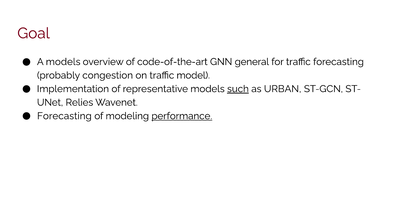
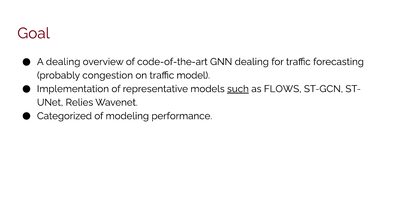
A models: models -> dealing (63, 62)
GNN general: general -> dealing (252, 62)
URBAN: URBAN -> FLOWS (283, 89)
Forecasting: Forecasting -> Categorized (64, 116)
performance underline: present -> none (182, 116)
